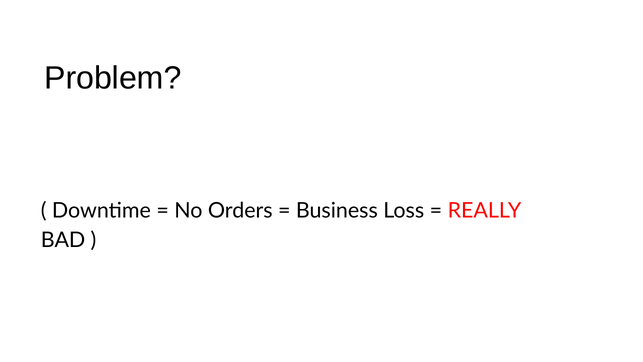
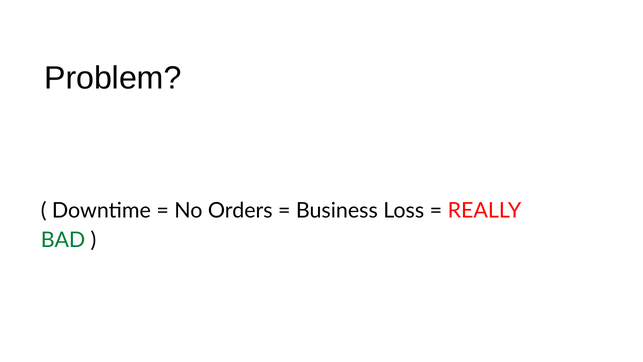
BAD colour: black -> green (63, 240)
